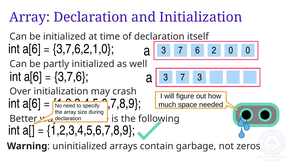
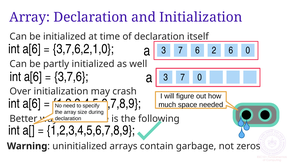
2 0: 0 -> 6 (231, 50)
7 3: 3 -> 0 (200, 77)
